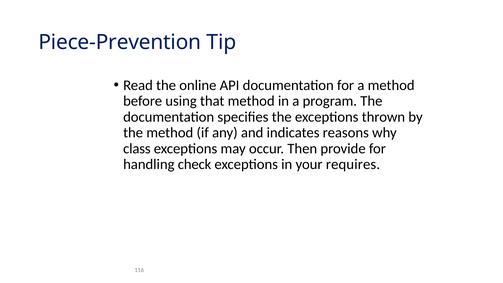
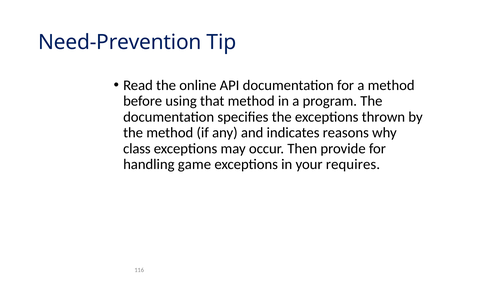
Piece-Prevention: Piece-Prevention -> Need-Prevention (120, 42)
check: check -> game (194, 164)
